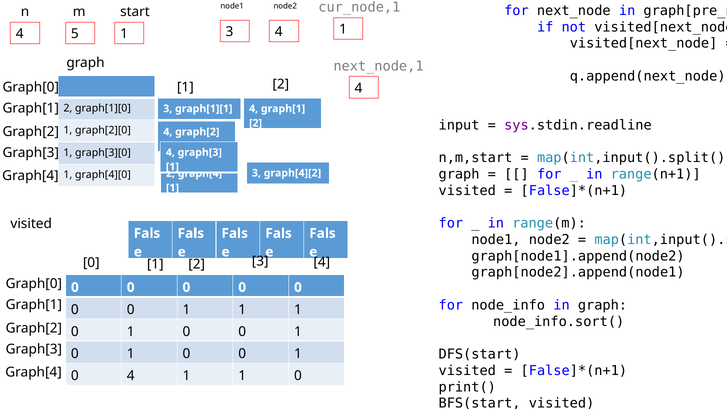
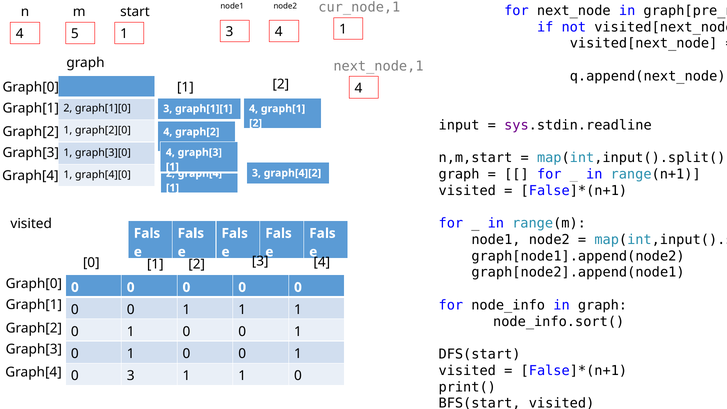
0 4: 4 -> 3 (131, 376)
